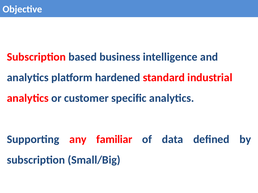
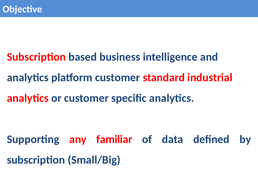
platform hardened: hardened -> customer (118, 78)
